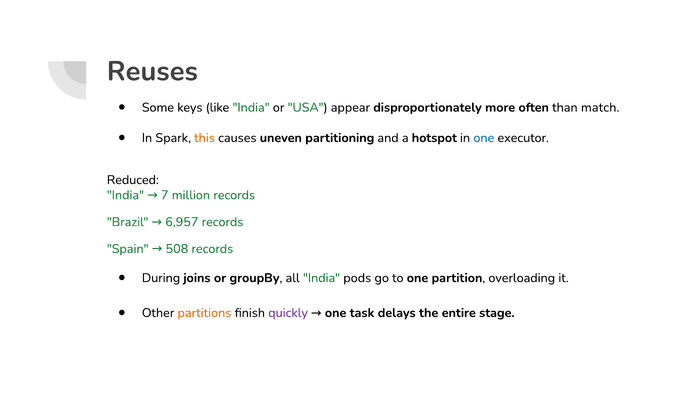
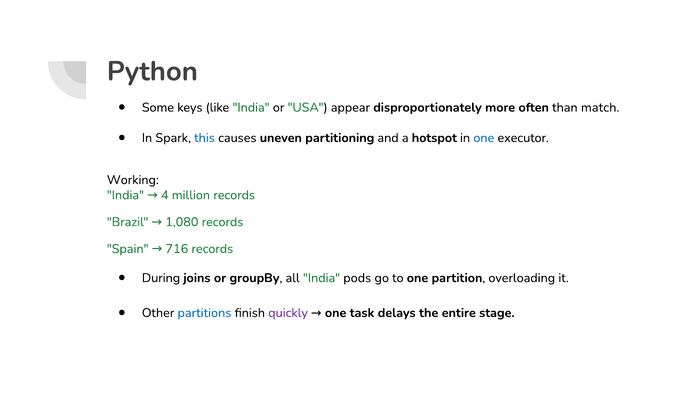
Reuses: Reuses -> Python (152, 71)
this colour: orange -> blue (205, 138)
Reduced: Reduced -> Working (133, 180)
7: 7 -> 4 (165, 195)
6,957: 6,957 -> 1,080 (182, 222)
508: 508 -> 716 (177, 249)
partitions colour: orange -> blue (204, 313)
